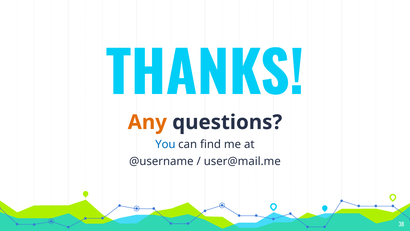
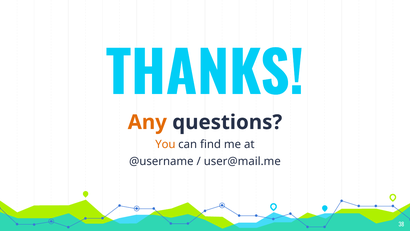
You colour: blue -> orange (165, 144)
